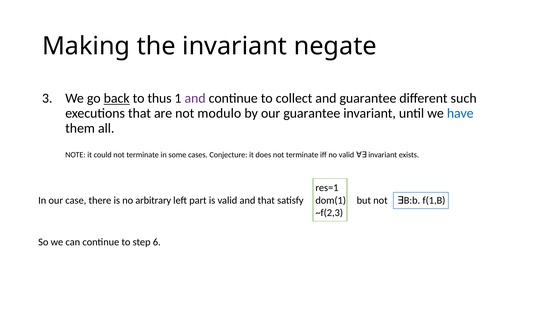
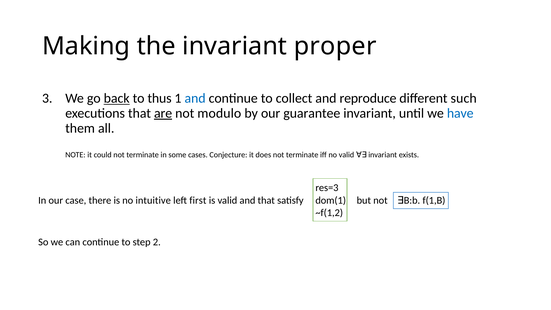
negate: negate -> proper (335, 46)
and colour: purple -> blue (195, 98)
and guarantee: guarantee -> reproduce (368, 98)
are underline: none -> present (163, 113)
res=1: res=1 -> res=3 (327, 188)
arbitrary: arbitrary -> intuitive (153, 200)
part: part -> first (198, 200)
~f(2,3: ~f(2,3 -> ~f(1,2 (329, 213)
6: 6 -> 2 (157, 242)
